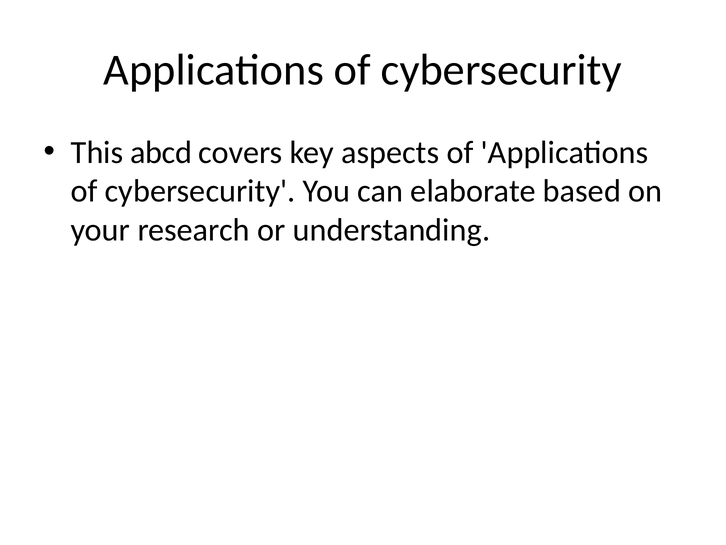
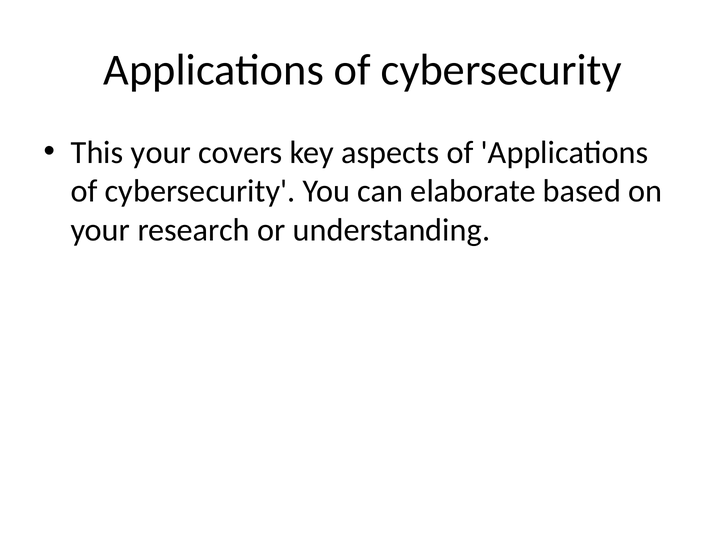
This abcd: abcd -> your (161, 152)
